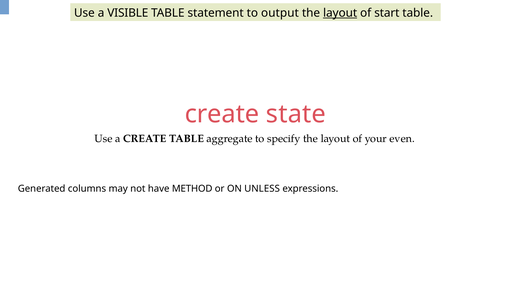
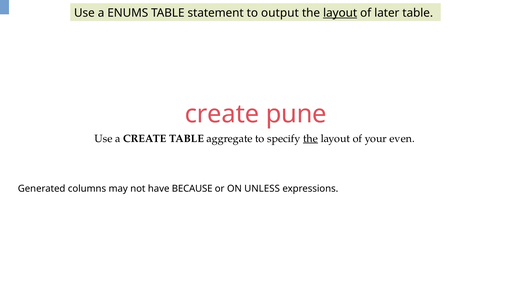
VISIBLE: VISIBLE -> ENUMS (128, 13)
start: start -> later (387, 13)
state: state -> pune (296, 114)
the underline: none -> present (311, 139)
METHOD: METHOD -> BECAUSE (192, 189)
